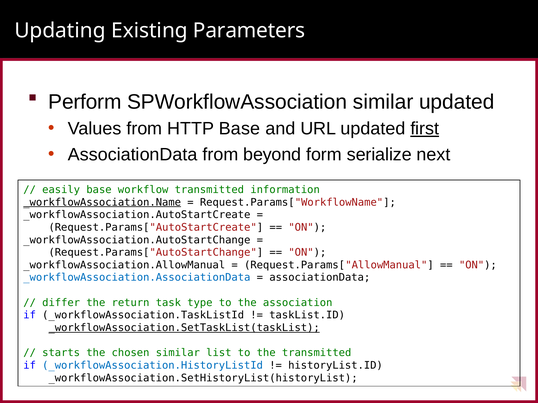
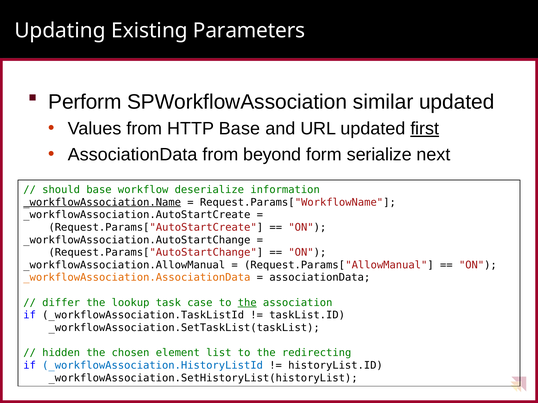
easily: easily -> should (61, 190)
workflow transmitted: transmitted -> deserialize (209, 190)
_workflowAssociation.AssociationData colour: blue -> orange (137, 278)
return: return -> lookup (131, 303)
type: type -> case (200, 303)
the underline: none -> present (247, 303)
_workflowAssociation.SetTaskList(taskList underline: present -> none (184, 328)
starts: starts -> hidden (61, 353)
chosen similar: similar -> element (178, 353)
the transmitted: transmitted -> redirecting (317, 353)
